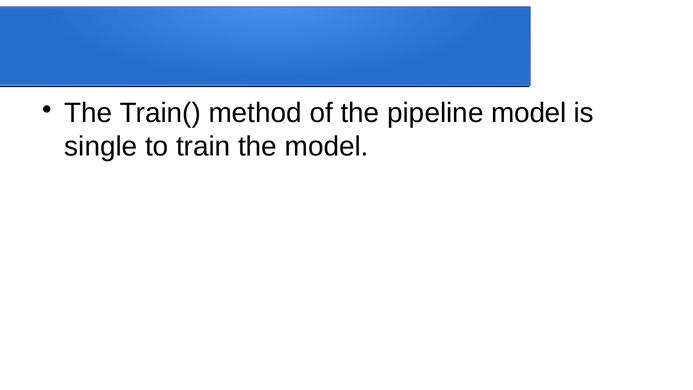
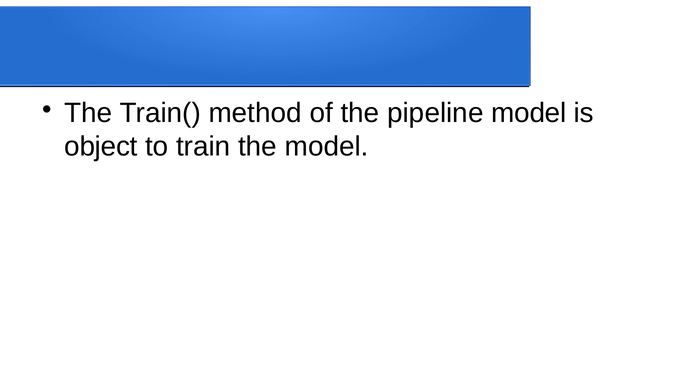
single: single -> object (101, 146)
